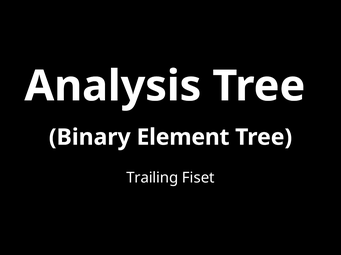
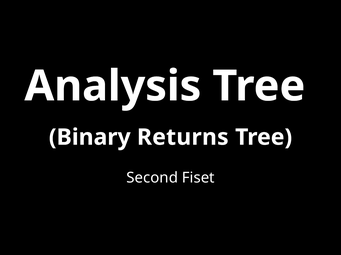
Element: Element -> Returns (183, 138)
Trailing: Trailing -> Second (152, 178)
